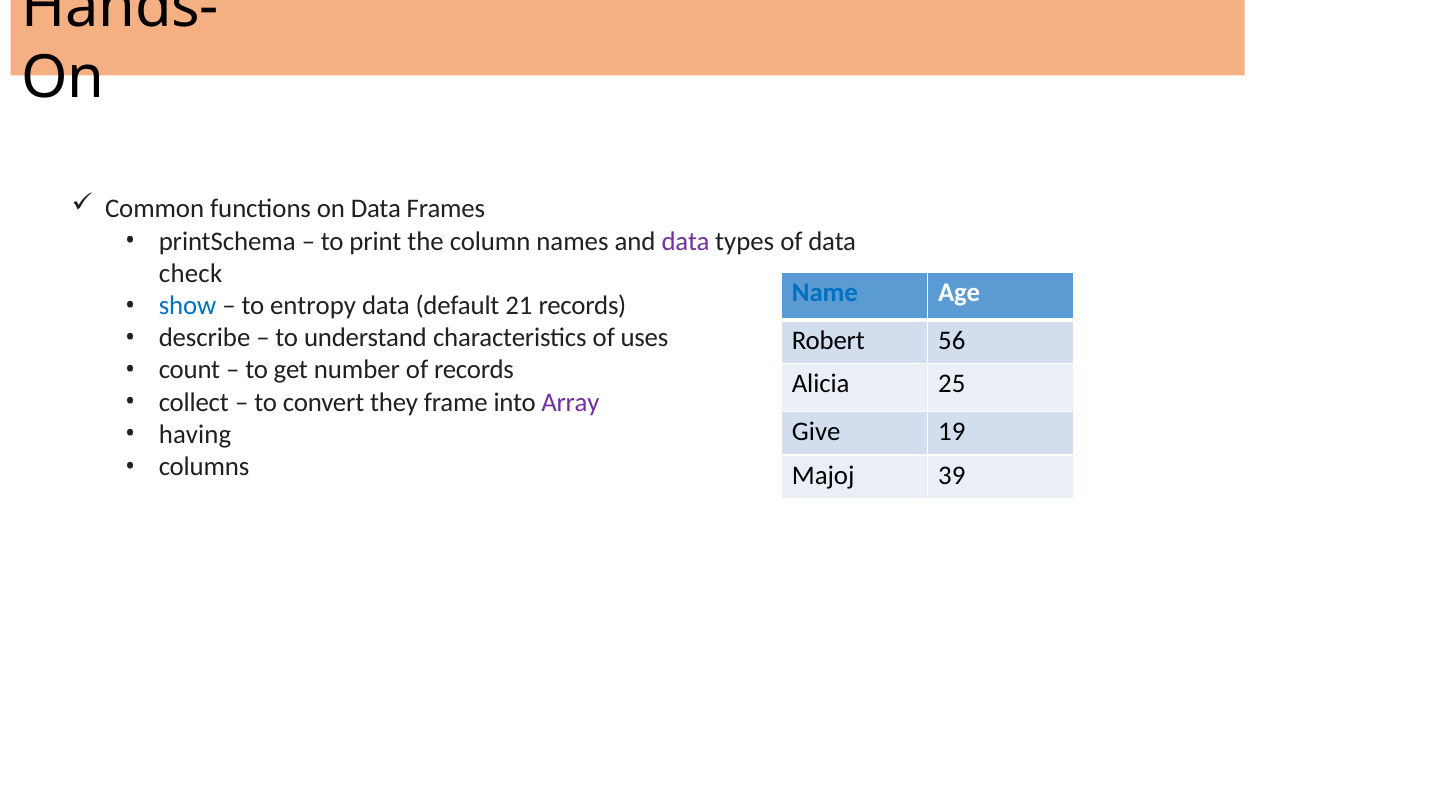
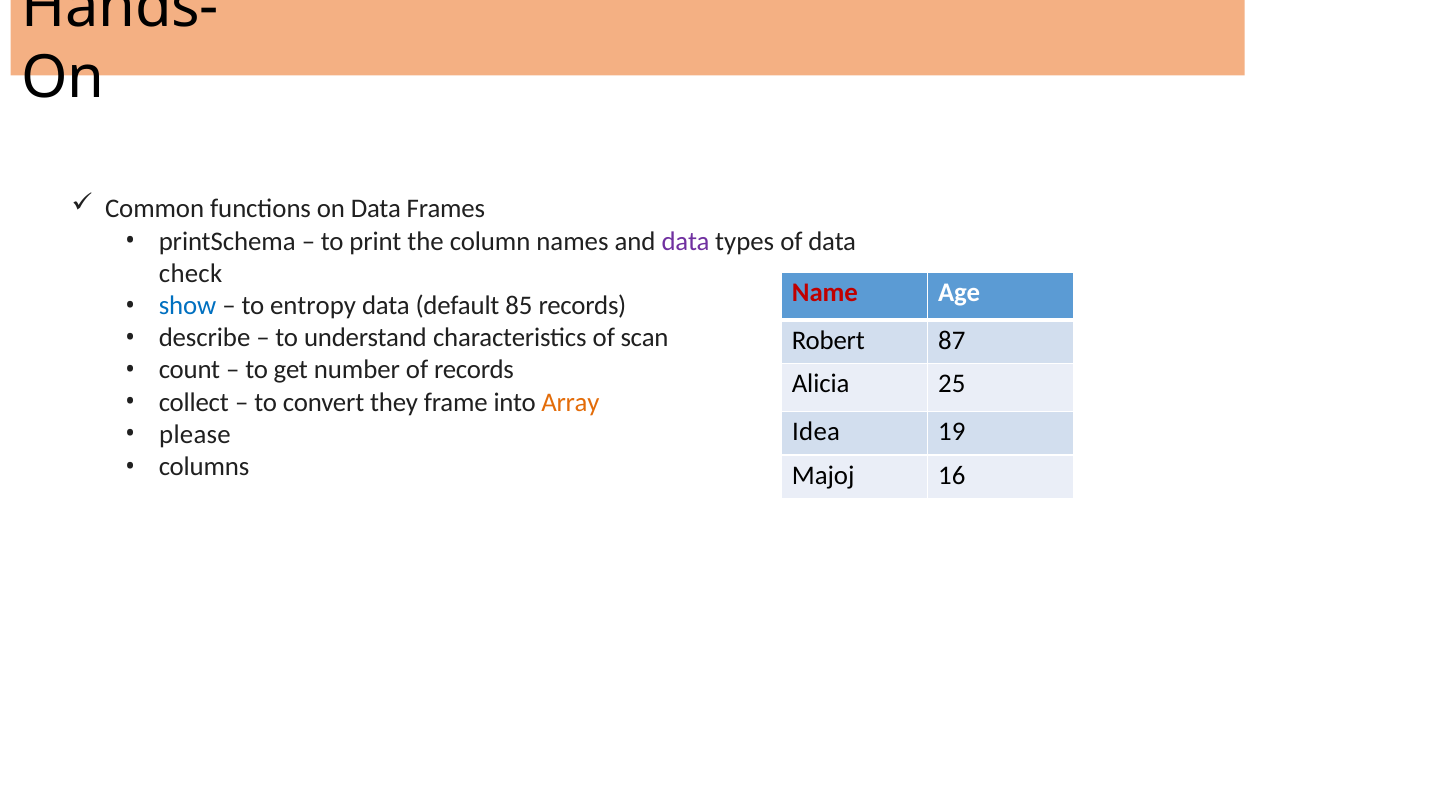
Name colour: blue -> red (825, 293)
21: 21 -> 85 (519, 306)
56: 56 -> 87 (952, 340)
uses: uses -> scan (644, 338)
Array colour: purple -> orange (570, 402)
Give: Give -> Idea (816, 432)
having: having -> please (195, 434)
39: 39 -> 16 (952, 475)
